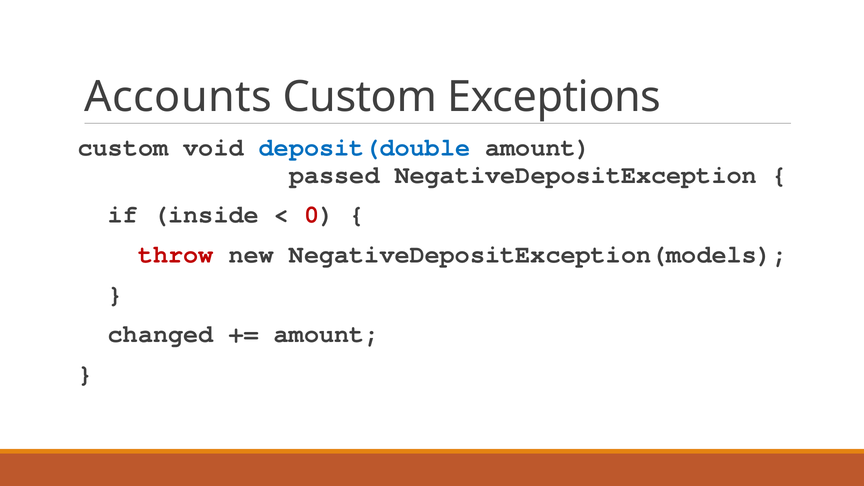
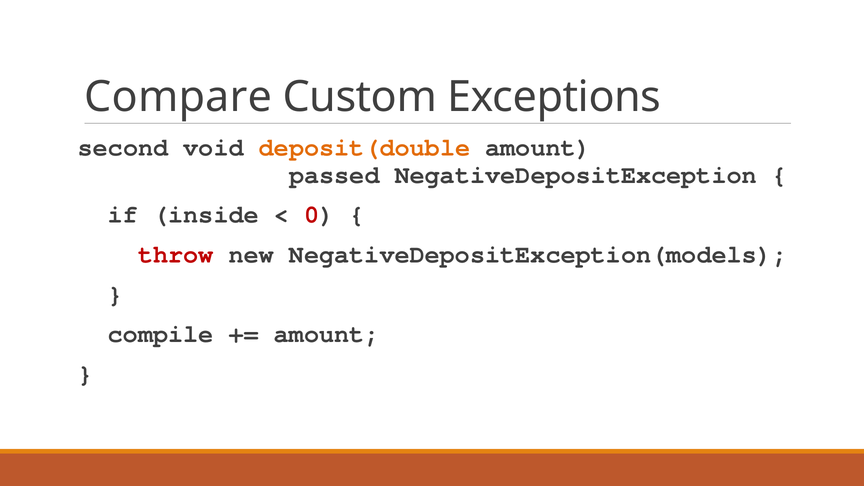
Accounts: Accounts -> Compare (178, 97)
custom: custom -> second (123, 148)
deposit(double colour: blue -> orange (365, 148)
changed: changed -> compile (161, 334)
